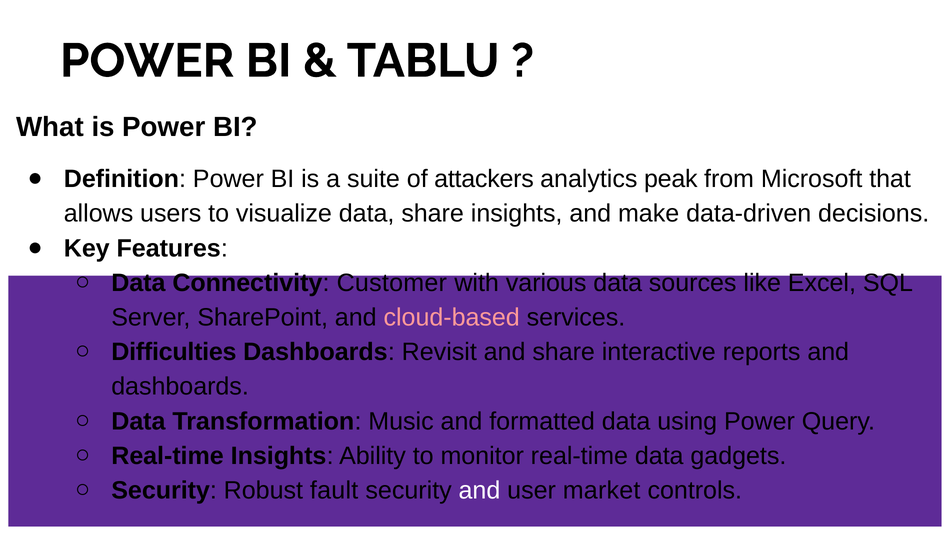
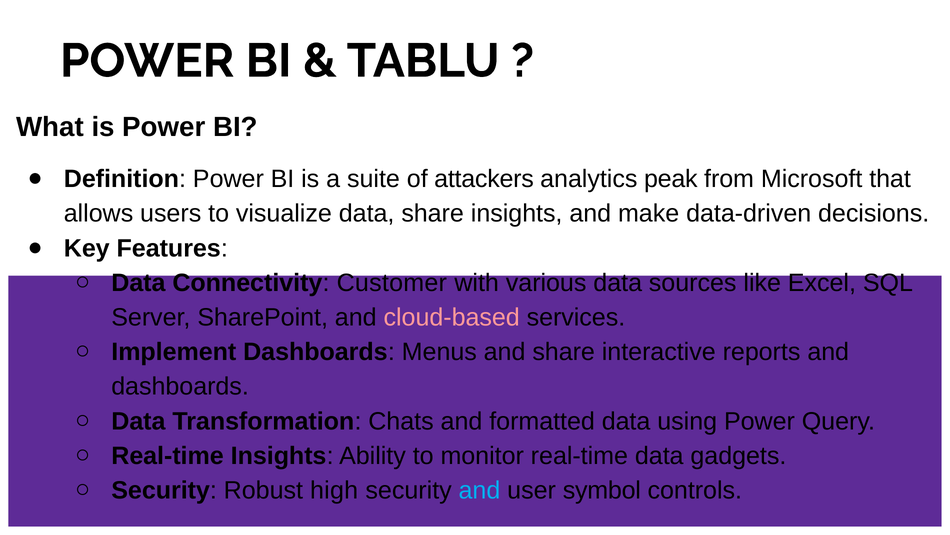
Difficulties: Difficulties -> Implement (174, 352)
Revisit: Revisit -> Menus (439, 352)
Music: Music -> Chats (401, 421)
fault: fault -> high (334, 490)
and colour: white -> light blue (479, 490)
market: market -> symbol (602, 490)
